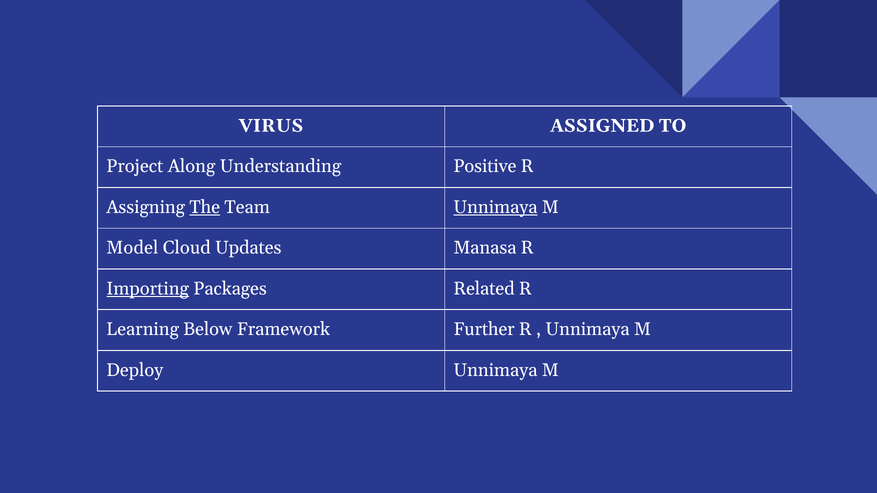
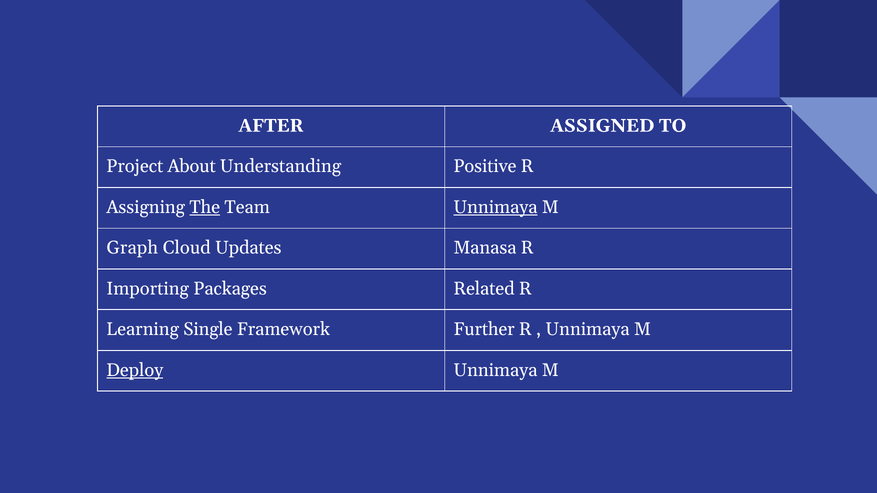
VIRUS: VIRUS -> AFTER (271, 126)
Along: Along -> About (192, 167)
Model: Model -> Graph (132, 248)
Importing underline: present -> none (148, 289)
Below: Below -> Single (208, 330)
Deploy underline: none -> present (135, 370)
